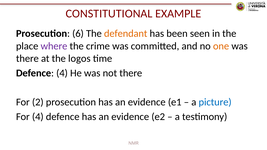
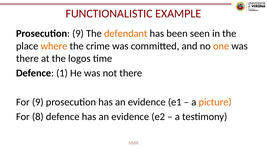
CONSTITUTIONAL: CONSTITUTIONAL -> FUNCTIONALISTIC (109, 14)
Prosecution 6: 6 -> 9 (78, 34)
where colour: purple -> orange (54, 46)
Defence 4: 4 -> 1 (62, 73)
For 2: 2 -> 9 (38, 102)
picture colour: blue -> orange (215, 102)
For 4: 4 -> 8 (38, 117)
